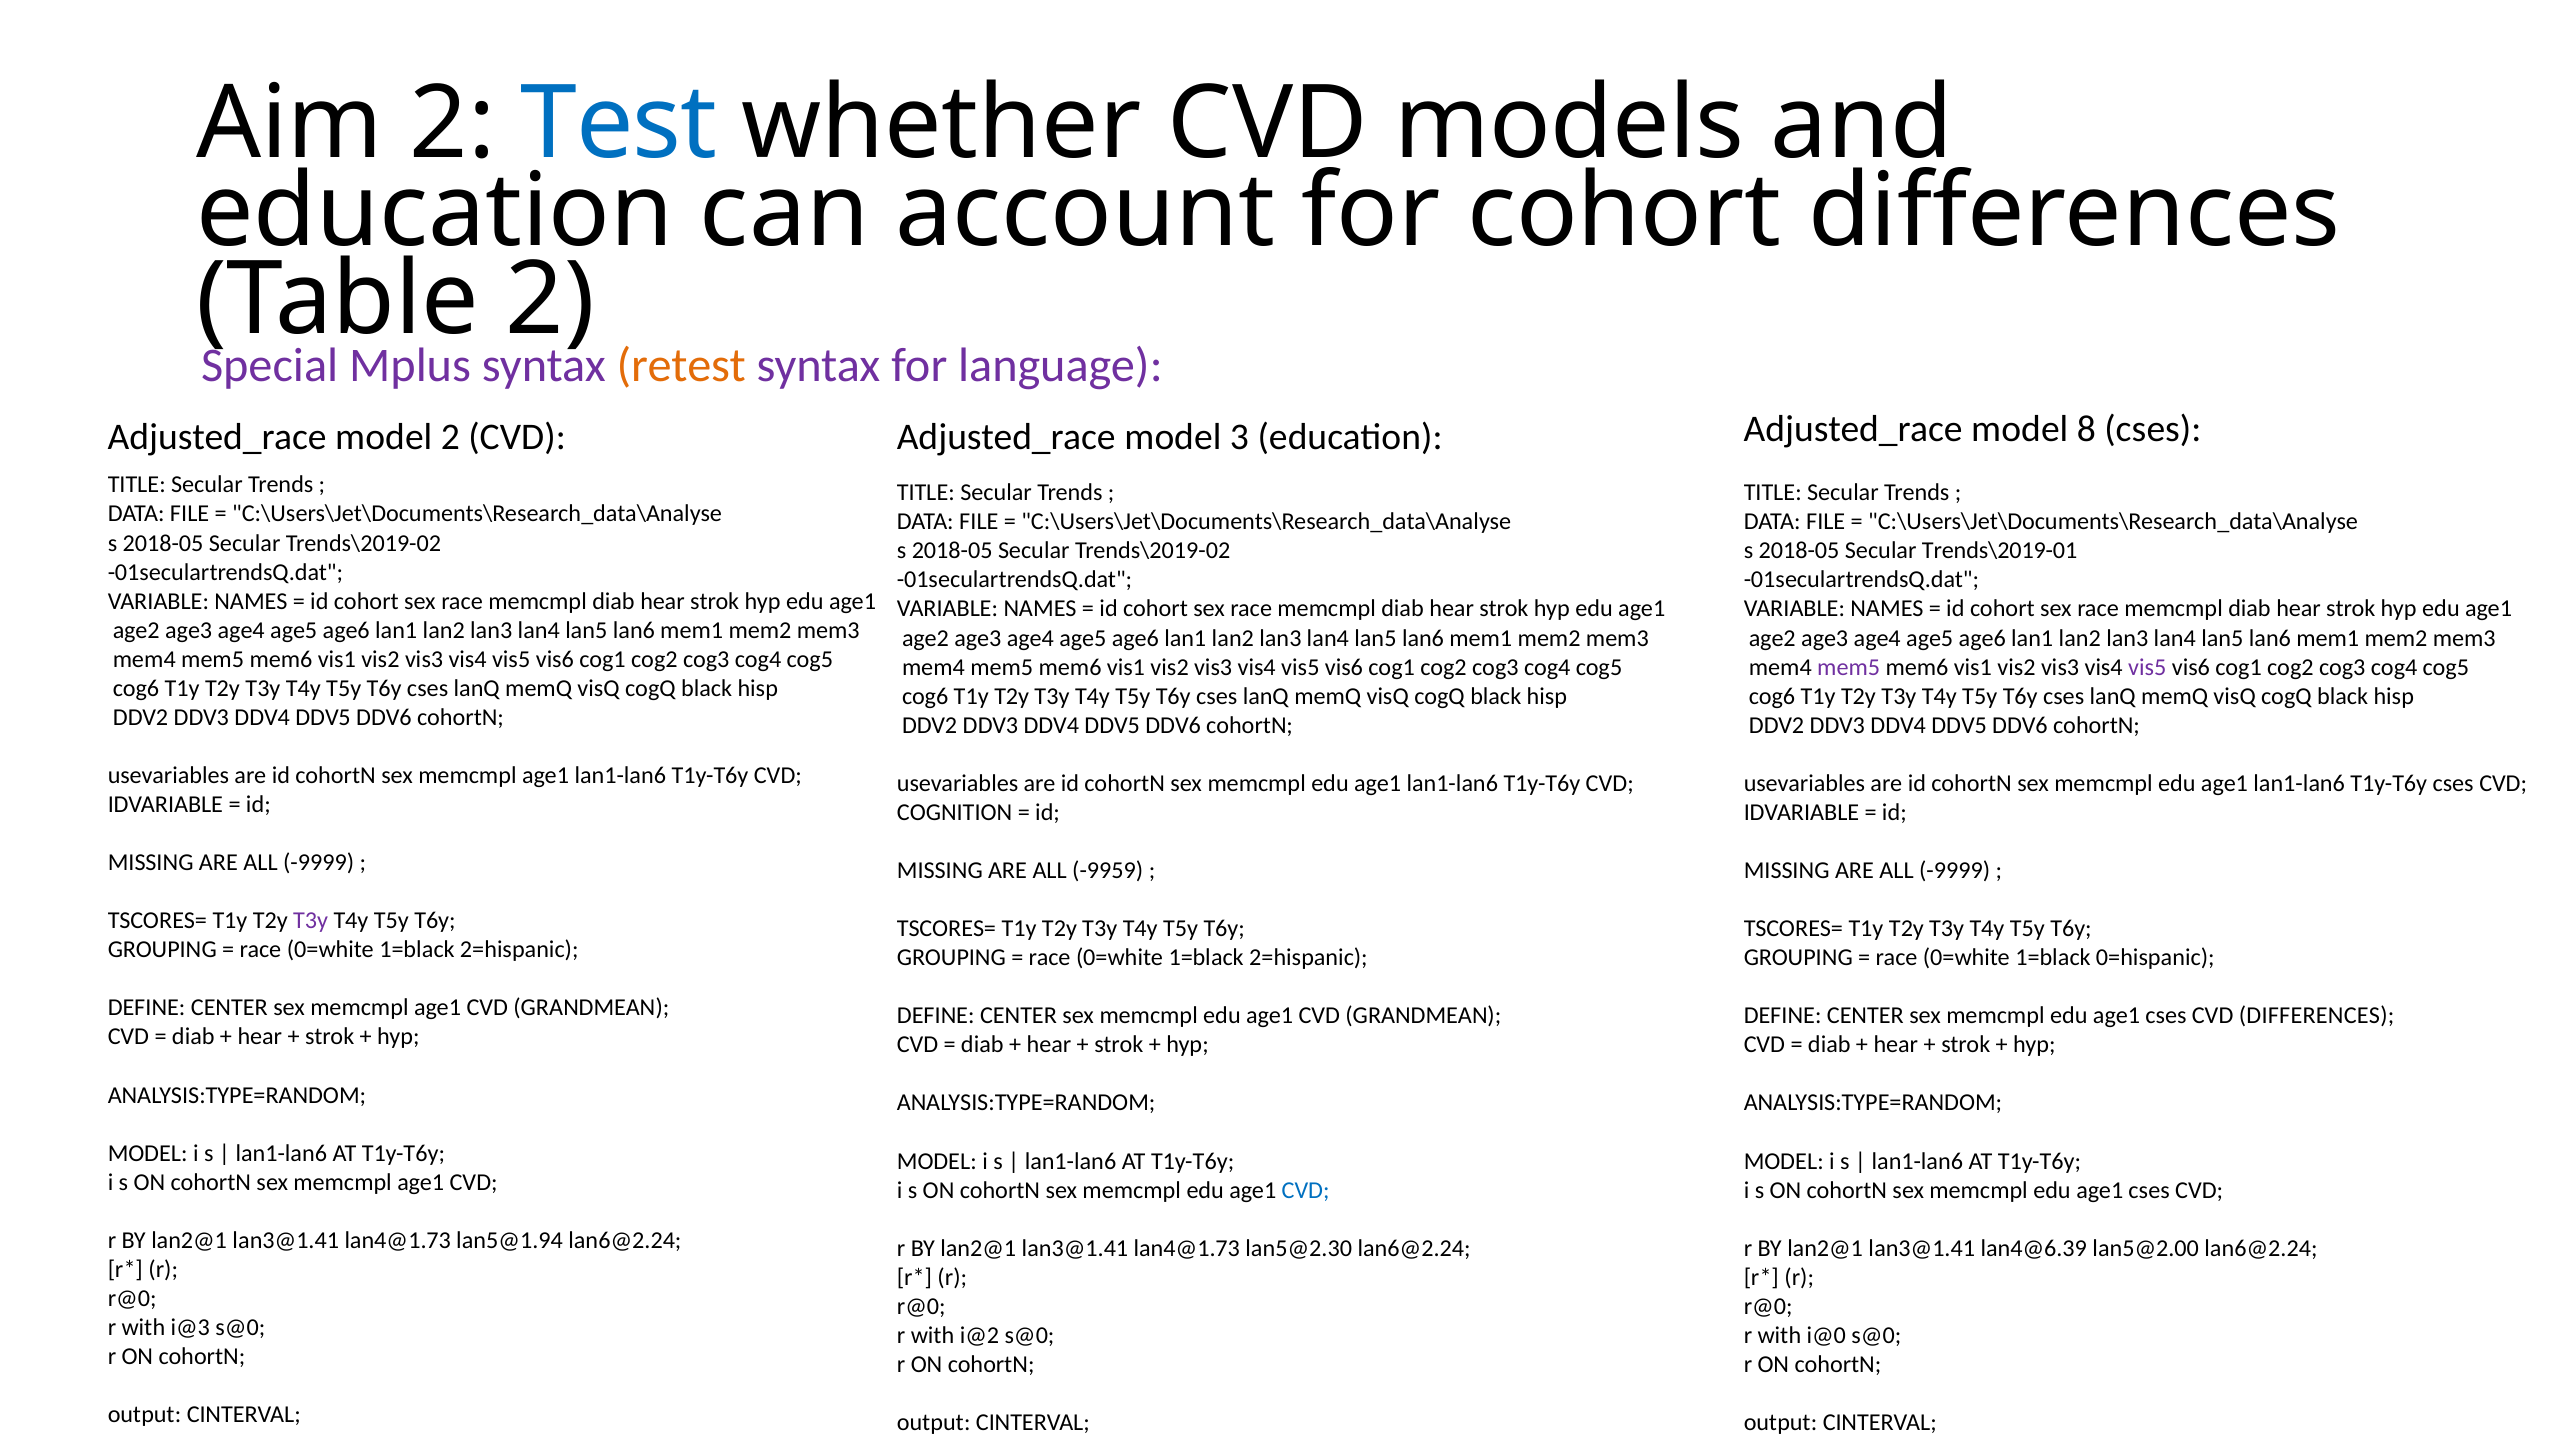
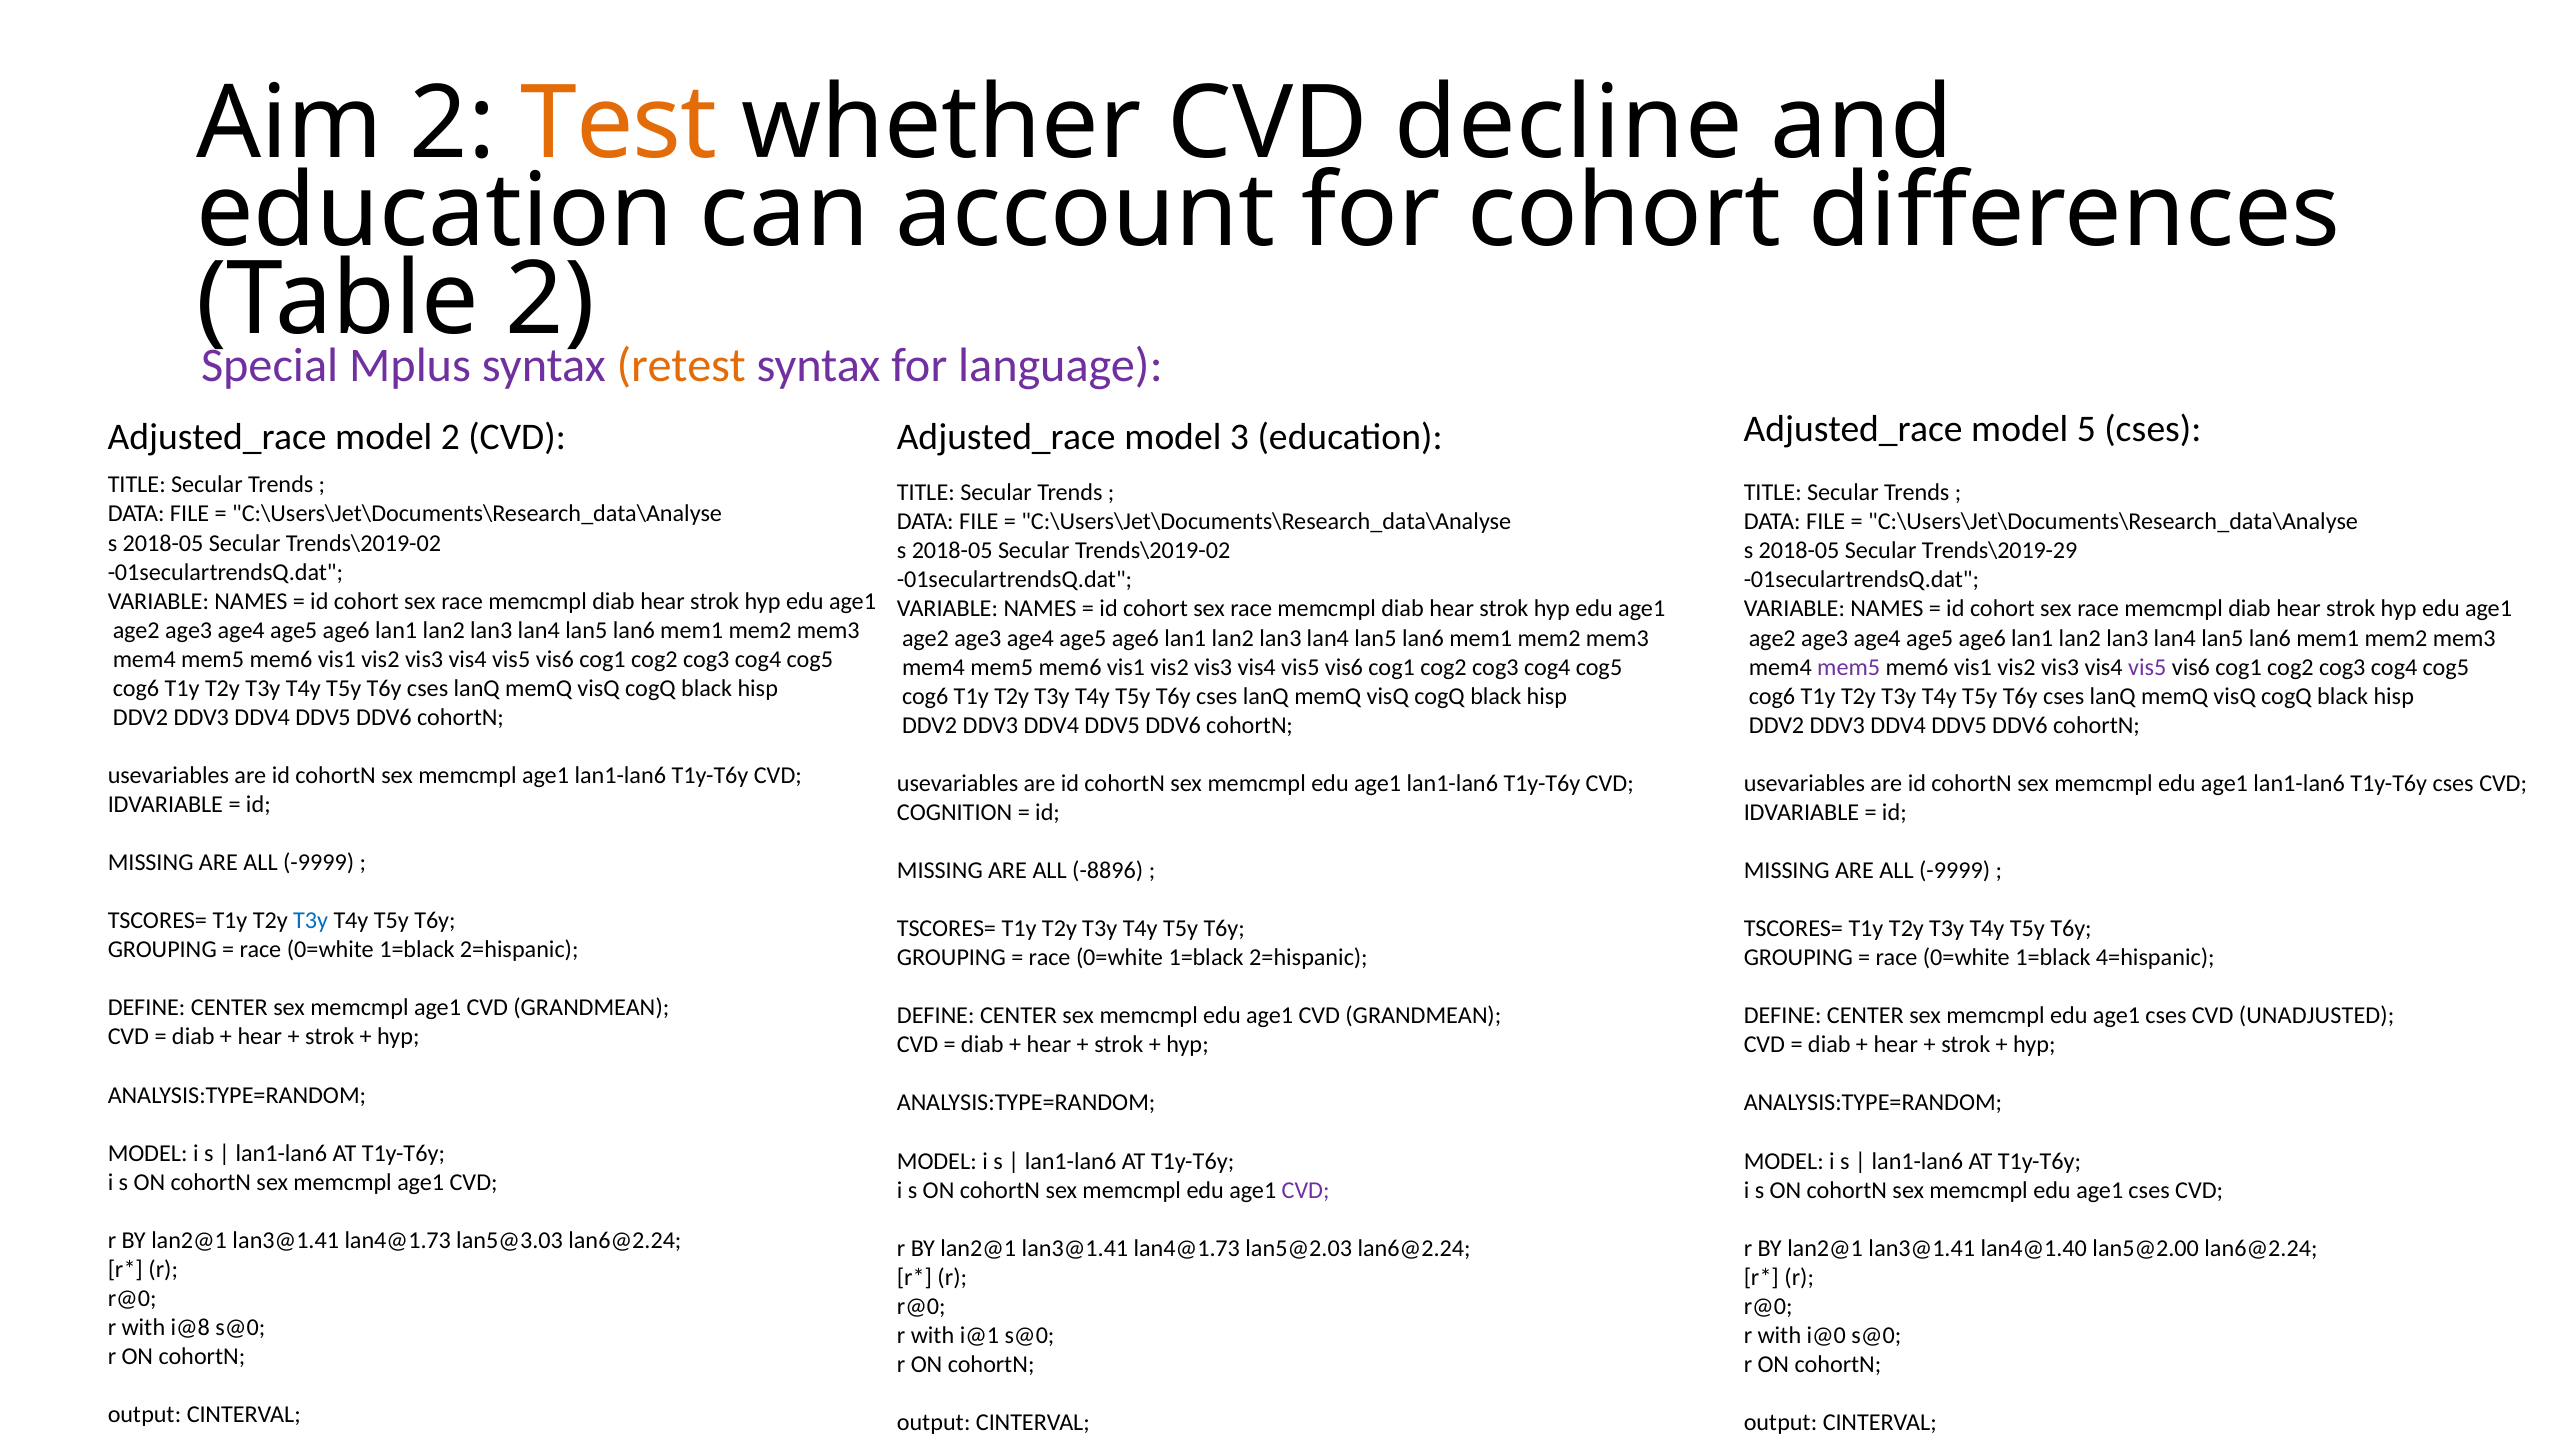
Test colour: blue -> orange (619, 124)
models: models -> decline (1569, 124)
8: 8 -> 5 (2086, 429)
Trends\2019-01: Trends\2019-01 -> Trends\2019-29 (2000, 551)
-9959: -9959 -> -8896 (1108, 870)
T3y colour: purple -> blue (311, 921)
0=hispanic: 0=hispanic -> 4=hispanic (2155, 958)
CVD DIFFERENCES: DIFFERENCES -> UNADJUSTED (2317, 1016)
CVD colour: blue -> purple (1306, 1190)
lan5@1.94: lan5@1.94 -> lan5@3.03 (510, 1240)
lan5@2.30: lan5@2.30 -> lan5@2.03 (1299, 1248)
lan4@6.39: lan4@6.39 -> lan4@1.40 (2034, 1248)
i@3: i@3 -> i@8 (190, 1328)
i@2: i@2 -> i@1 (979, 1335)
